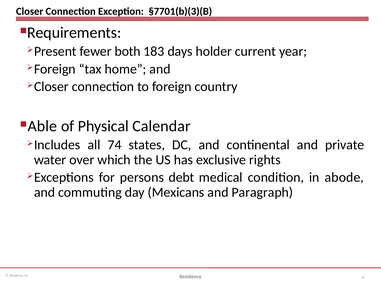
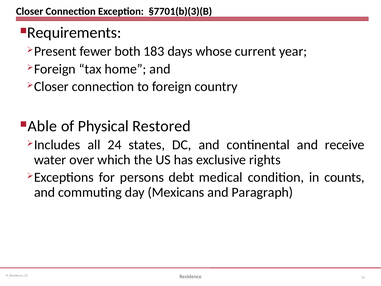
holder: holder -> whose (214, 51)
Calendar: Calendar -> Restored (162, 126)
74: 74 -> 24 (115, 145)
private: private -> receive (345, 145)
abode: abode -> counts (344, 177)
